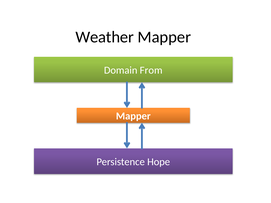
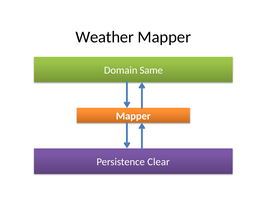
From: From -> Same (151, 70)
Hope: Hope -> Clear (159, 162)
